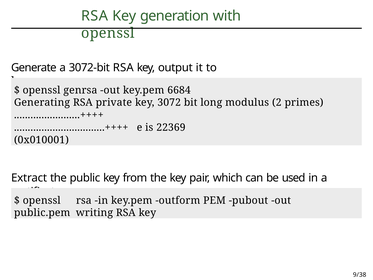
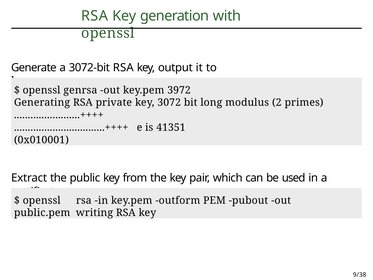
6684: 6684 -> 3972 (179, 90)
22369: 22369 -> 41351 (171, 128)
